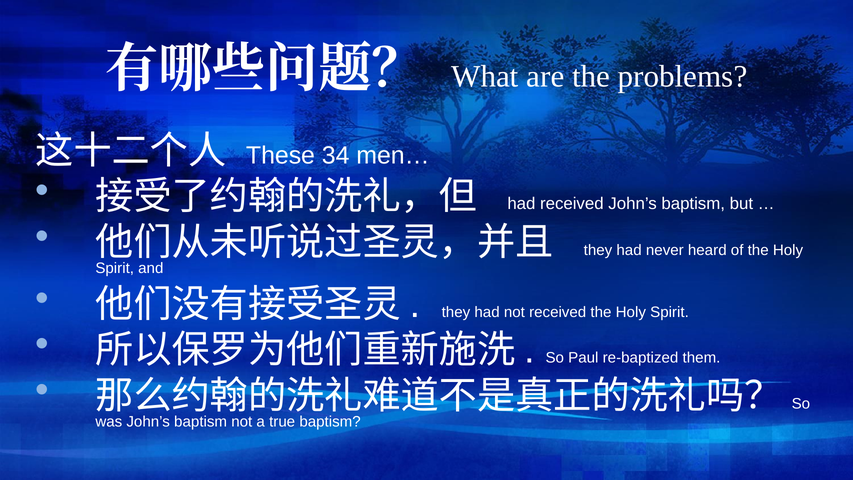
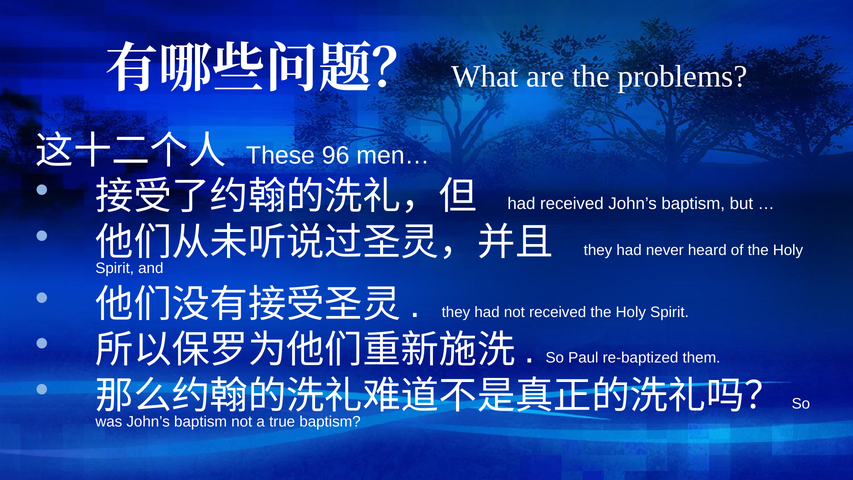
34: 34 -> 96 (336, 155)
